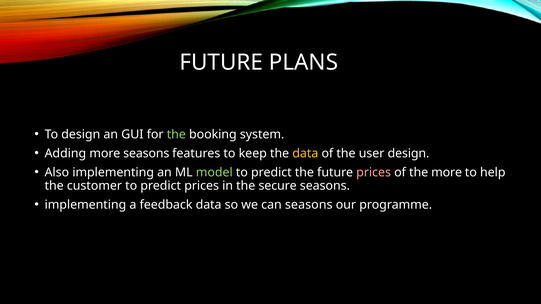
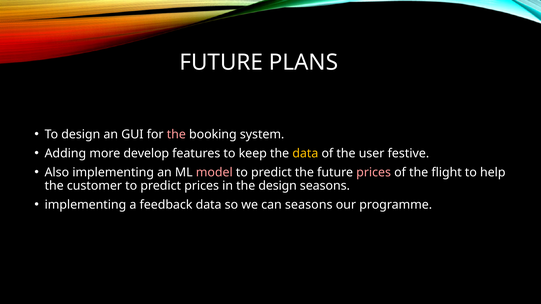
the colour: light green -> pink (176, 134)
more seasons: seasons -> develop (146, 153)
user design: design -> festive (408, 153)
model colour: light green -> pink (214, 172)
the more: more -> flight (447, 172)
the secure: secure -> design (278, 186)
